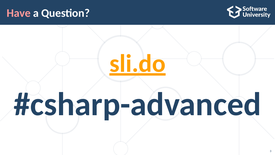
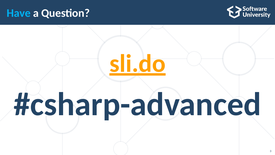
Have colour: pink -> light blue (19, 13)
